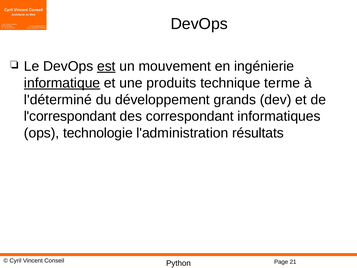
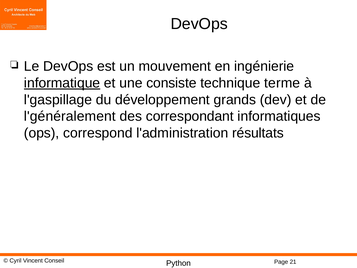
est underline: present -> none (106, 66)
produits: produits -> consiste (171, 83)
l'déterminé: l'déterminé -> l'gaspillage (58, 100)
l'correspondant: l'correspondant -> l'généralement (70, 116)
technologie: technologie -> correspond (98, 133)
